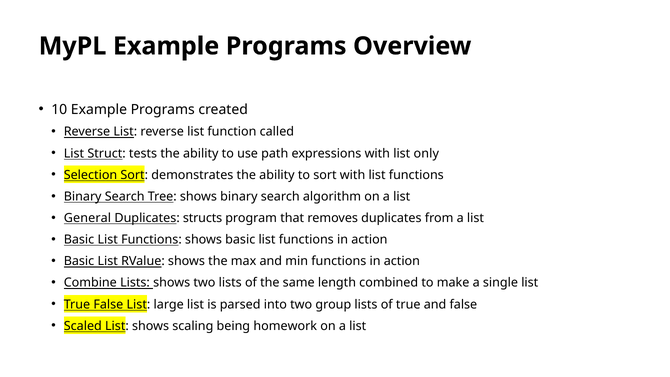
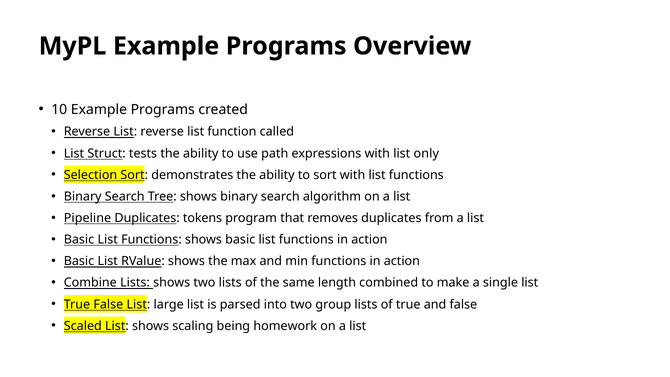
General: General -> Pipeline (87, 218)
structs: structs -> tokens (203, 218)
